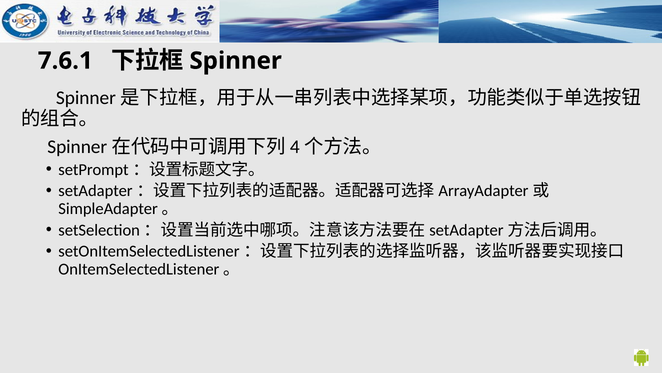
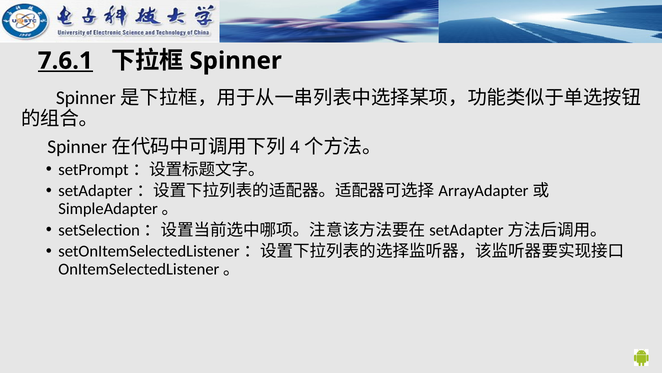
7.6.1 underline: none -> present (65, 61)
